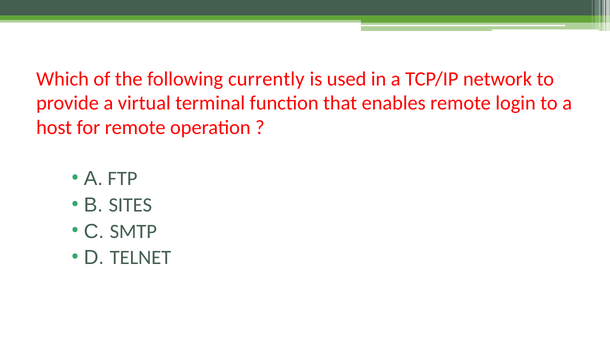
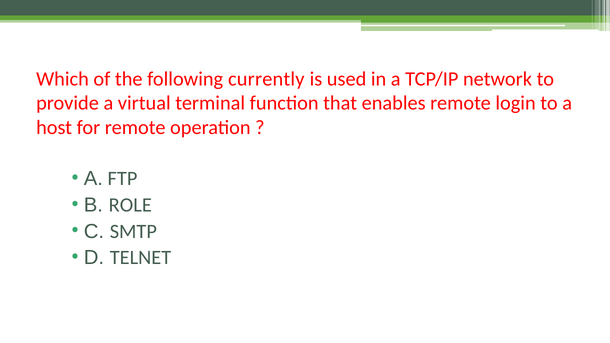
SITES: SITES -> ROLE (130, 205)
